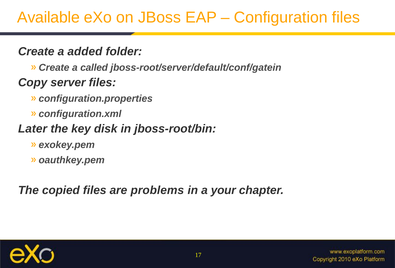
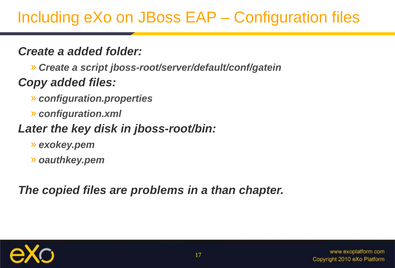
Available: Available -> Including (48, 17)
called: called -> script (94, 67)
Copy server: server -> added (68, 82)
your: your -> than (223, 190)
